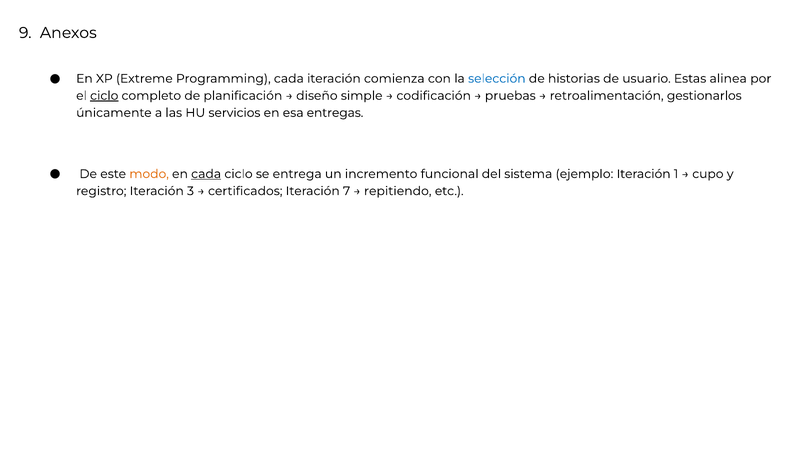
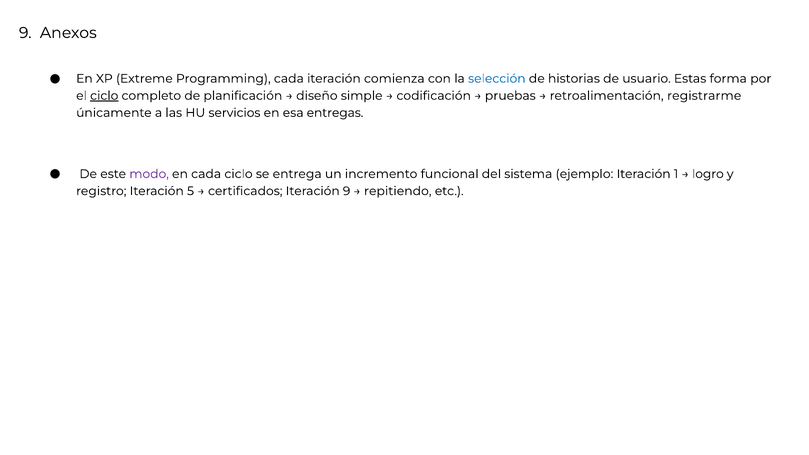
alinea: alinea -> forma (728, 79)
gestionarlos: gestionarlos -> registrarme (704, 96)
modo colour: orange -> purple (149, 174)
cada underline: present -> none (206, 174)
cupo: cupo -> logro (708, 174)
3: 3 -> 5 (191, 191)
Iteración 7: 7 -> 9 (347, 191)
